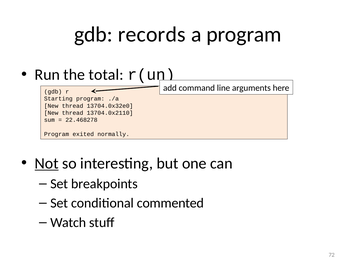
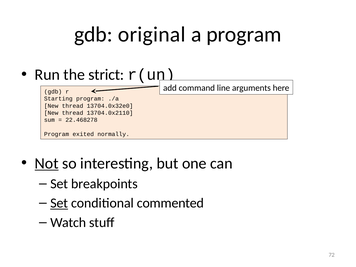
records: records -> original (152, 34)
total: total -> strict (106, 75)
Set underline: none -> present (59, 203)
